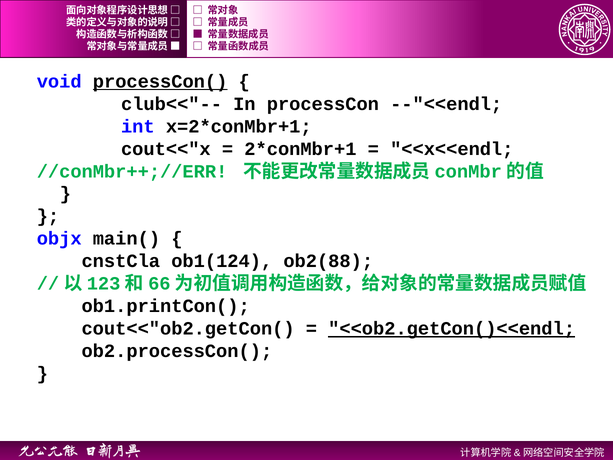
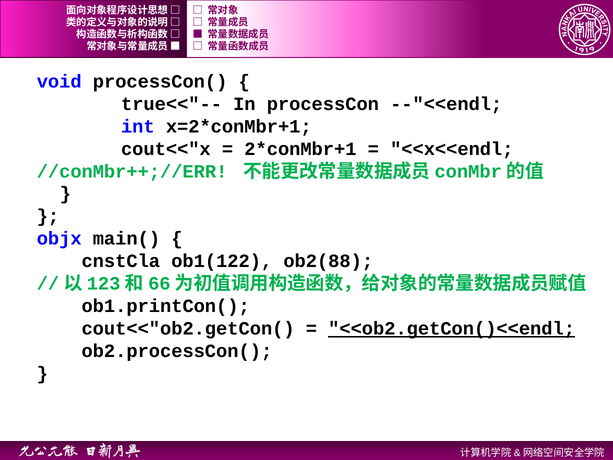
processCon( underline: present -> none (160, 81)
club<<"--: club<<"-- -> true<<"-- (172, 104)
ob1(124: ob1(124 -> ob1(122 (222, 261)
